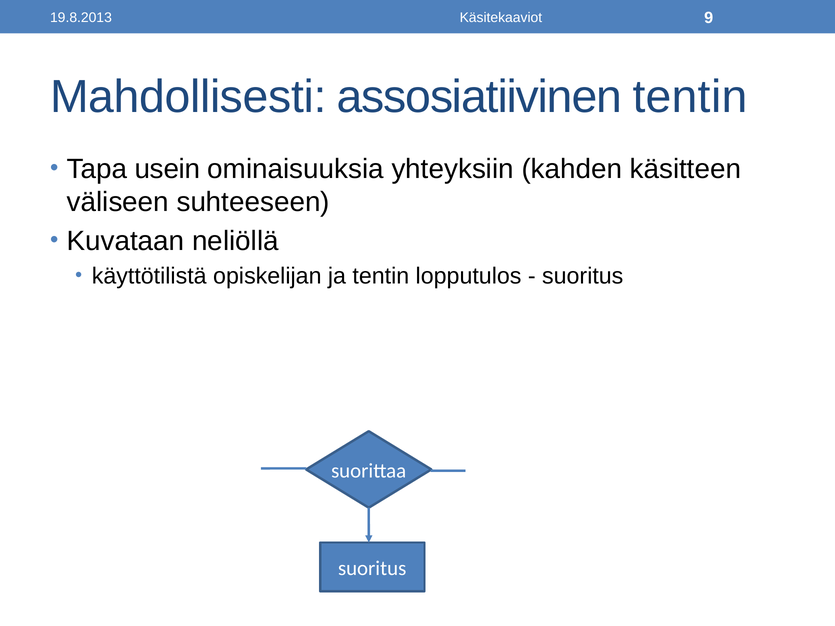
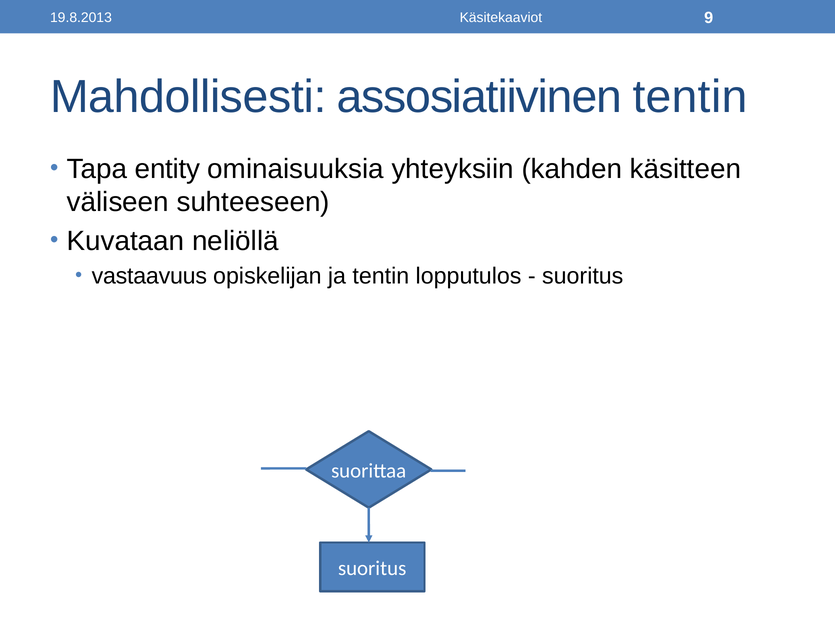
usein: usein -> entity (167, 169)
käyttötilistä: käyttötilistä -> vastaavuus (149, 276)
